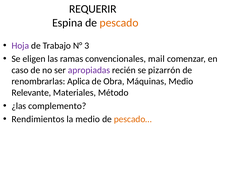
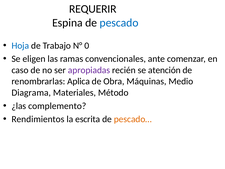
pescado colour: orange -> blue (119, 23)
Hoja colour: purple -> blue (20, 46)
3: 3 -> 0 (87, 46)
mail: mail -> ante (156, 59)
pizarrón: pizarrón -> atención (164, 70)
Relevante: Relevante -> Diagrama (31, 93)
la medio: medio -> escrita (88, 119)
